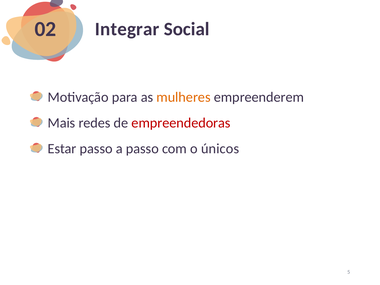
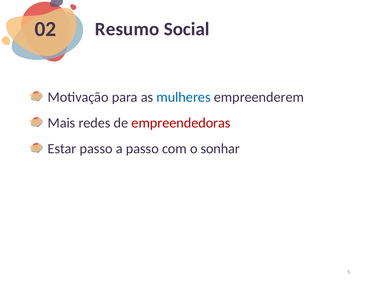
Integrar: Integrar -> Resumo (127, 29)
mulheres colour: orange -> blue (184, 97)
únicos: únicos -> sonhar (220, 149)
